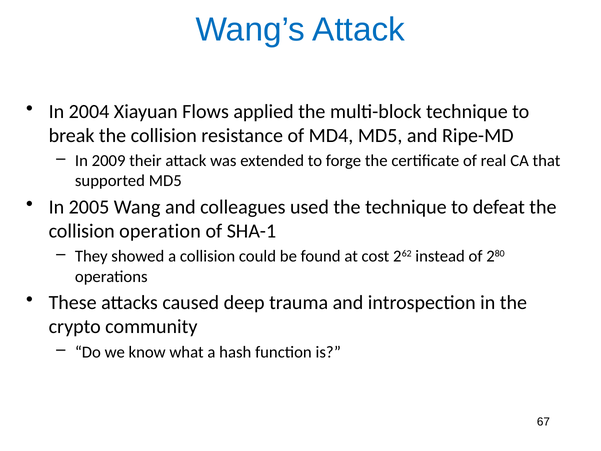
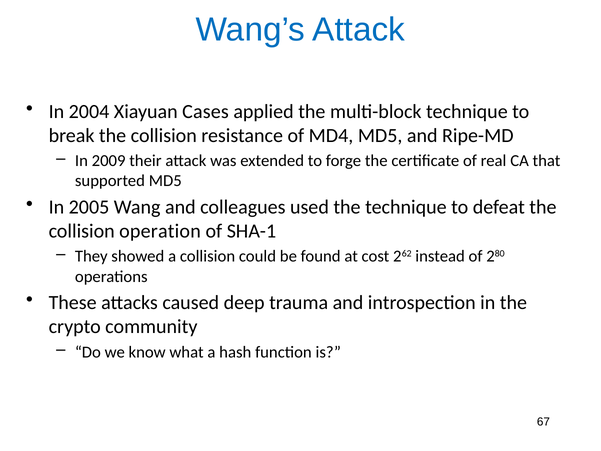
Flows: Flows -> Cases (205, 112)
